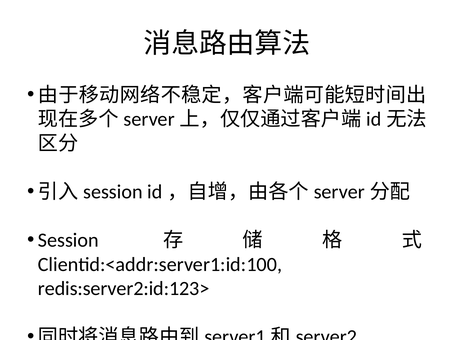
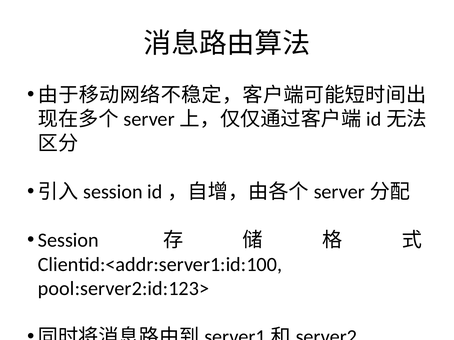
redis:server2:id:123>: redis:server2:id:123> -> pool:server2:id:123> (124, 289)
